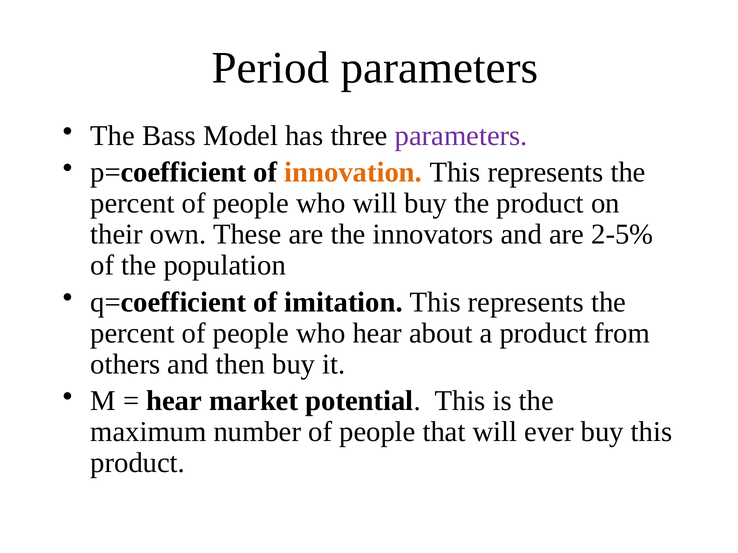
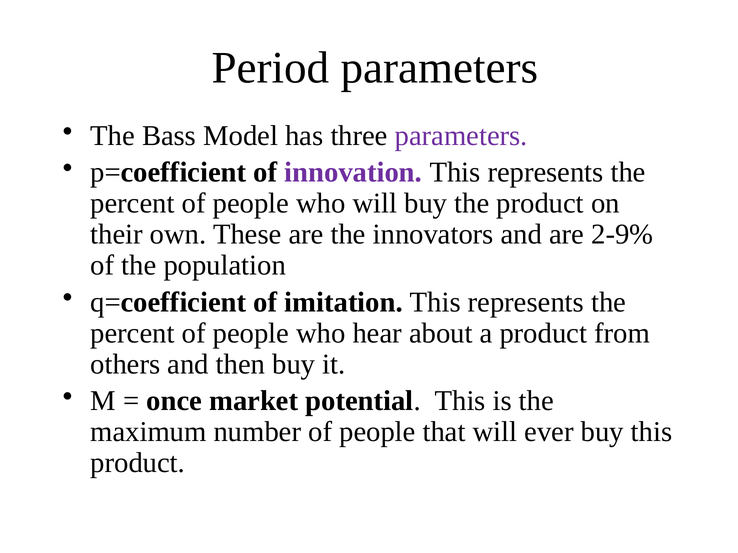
innovation colour: orange -> purple (353, 173)
2-5%: 2-5% -> 2-9% (622, 235)
hear: hear -> once (174, 401)
